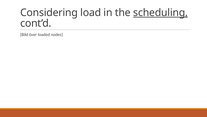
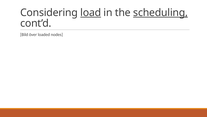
load underline: none -> present (91, 13)
